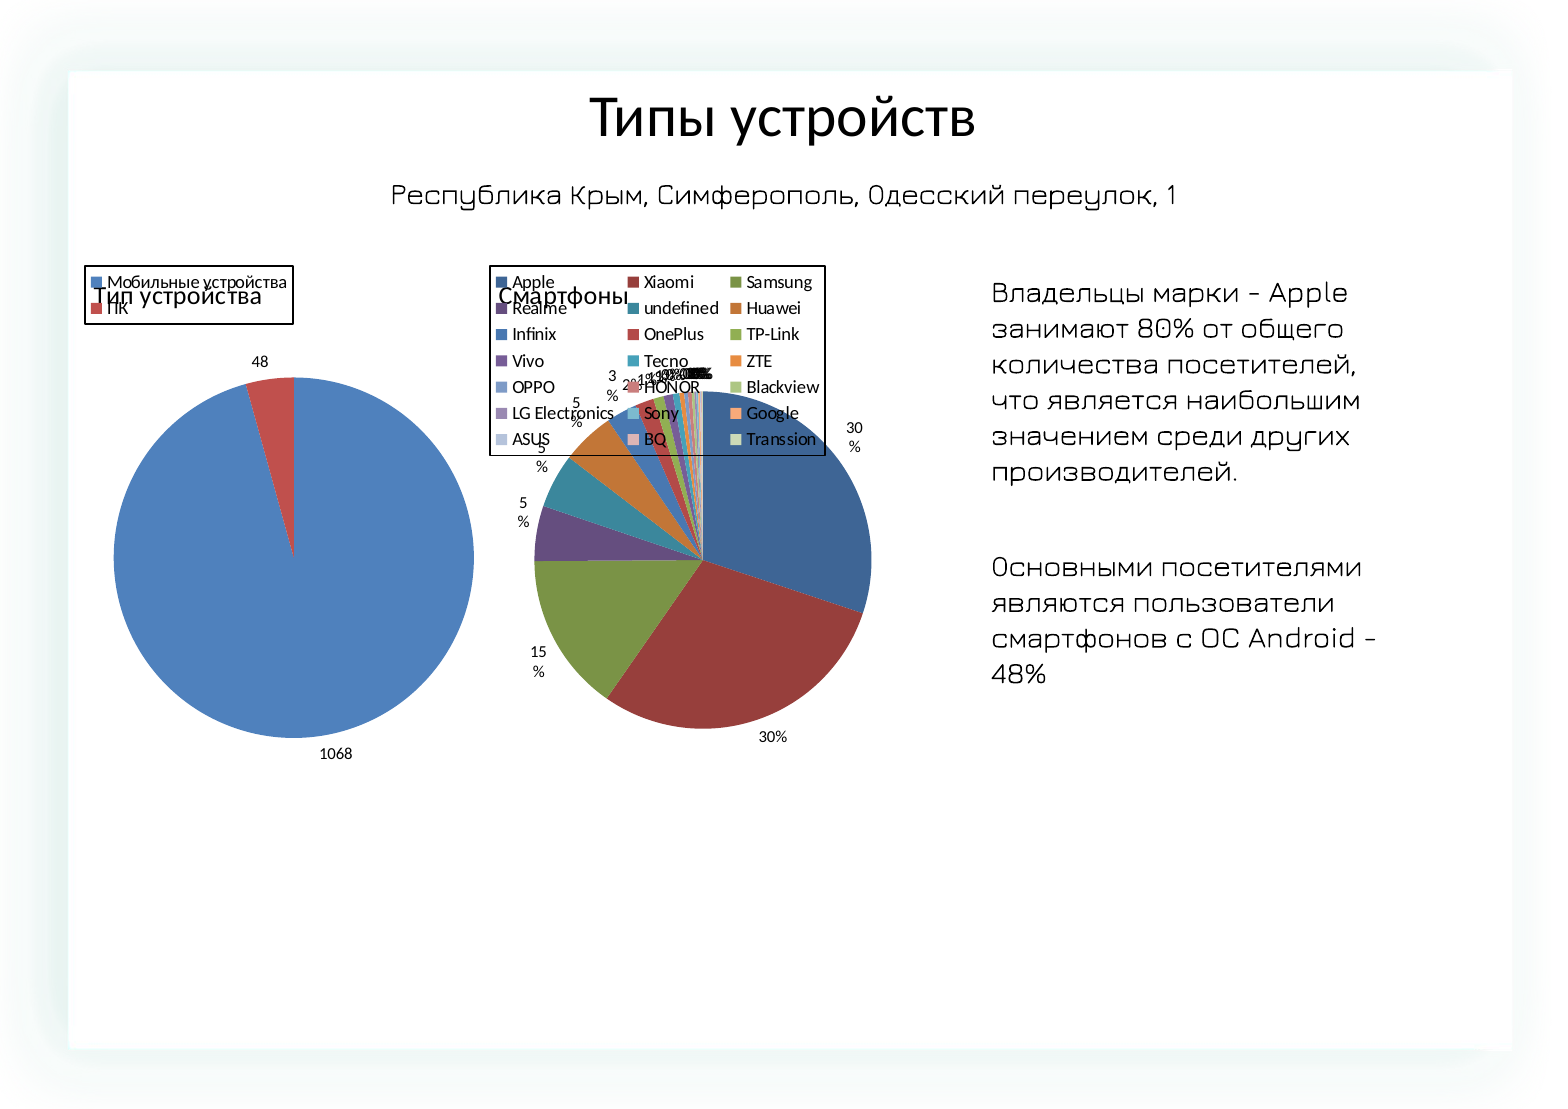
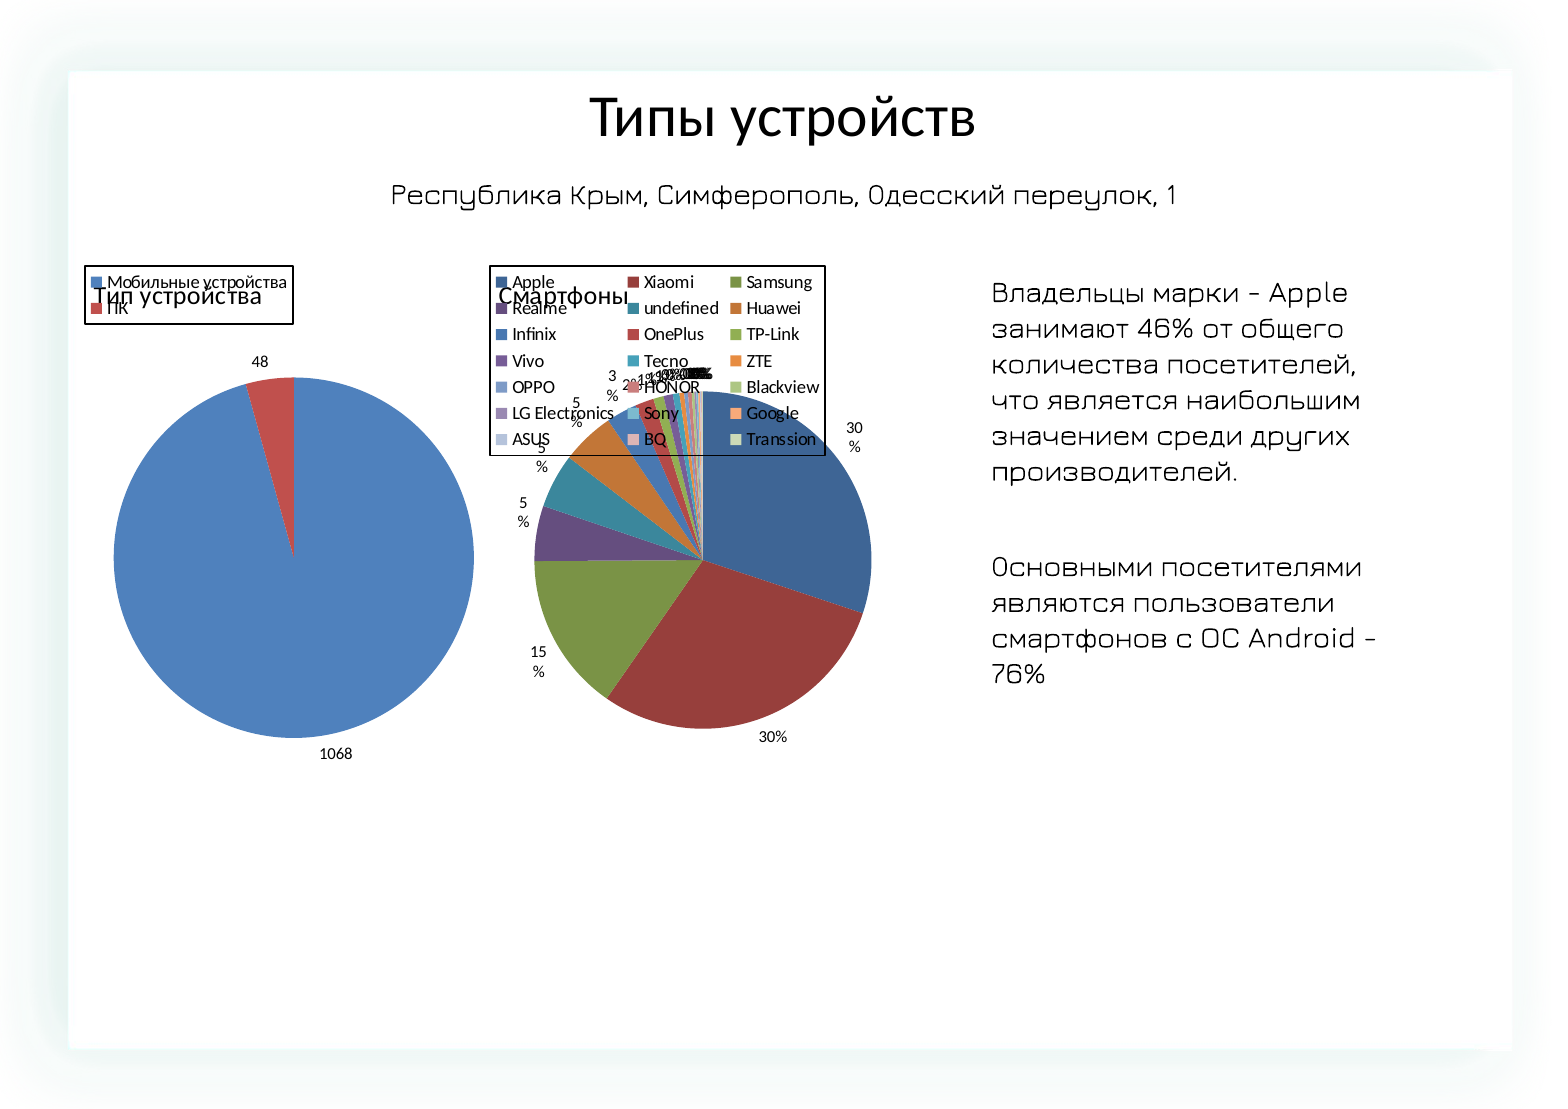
80%: 80% -> 46% (1165, 328)
48%: 48% -> 76% (1018, 673)
